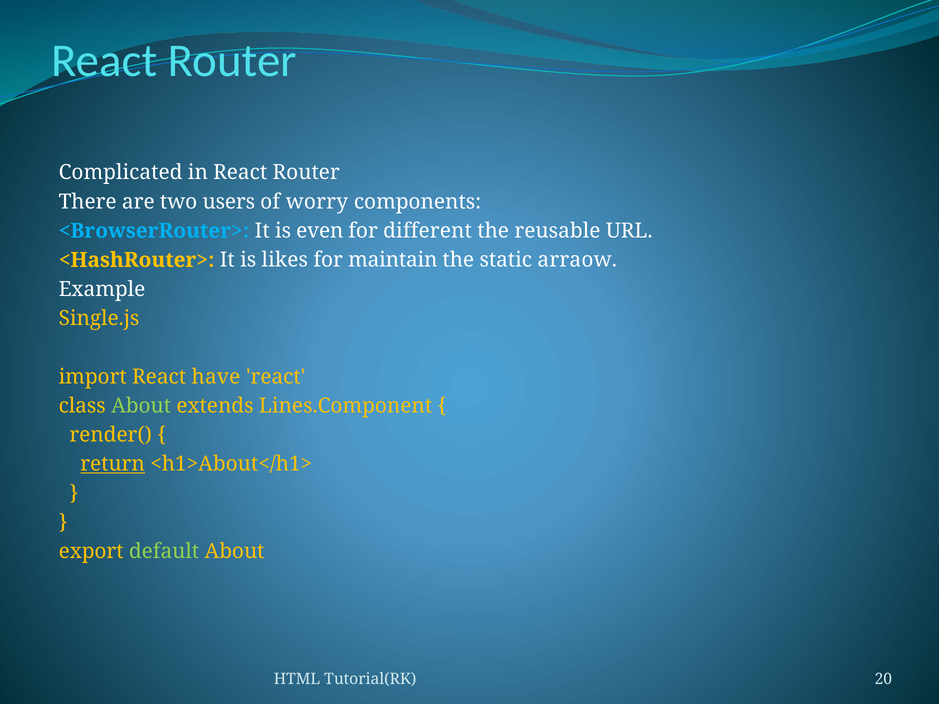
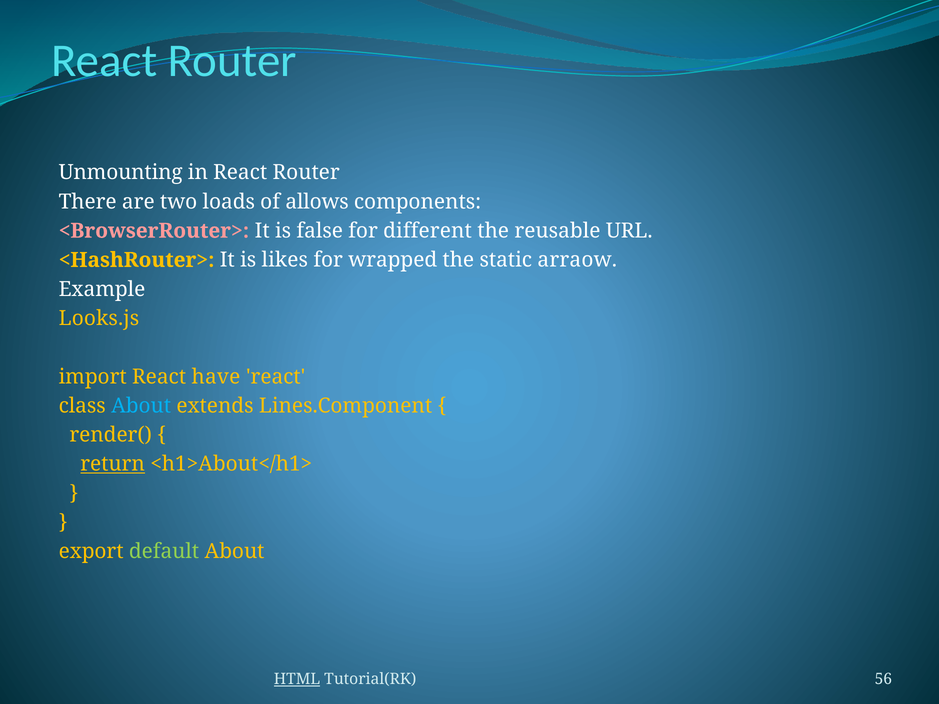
Complicated: Complicated -> Unmounting (121, 173)
users: users -> loads (229, 202)
worry: worry -> allows (317, 202)
<BrowserRouter> colour: light blue -> pink (154, 231)
even: even -> false (320, 231)
maintain: maintain -> wrapped (393, 260)
Single.js: Single.js -> Looks.js (99, 318)
About colour: light green -> light blue (141, 406)
HTML underline: none -> present (297, 679)
20: 20 -> 56 (883, 679)
